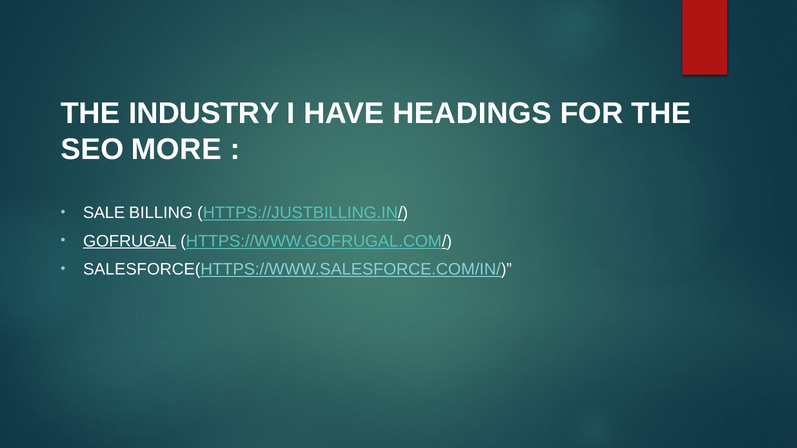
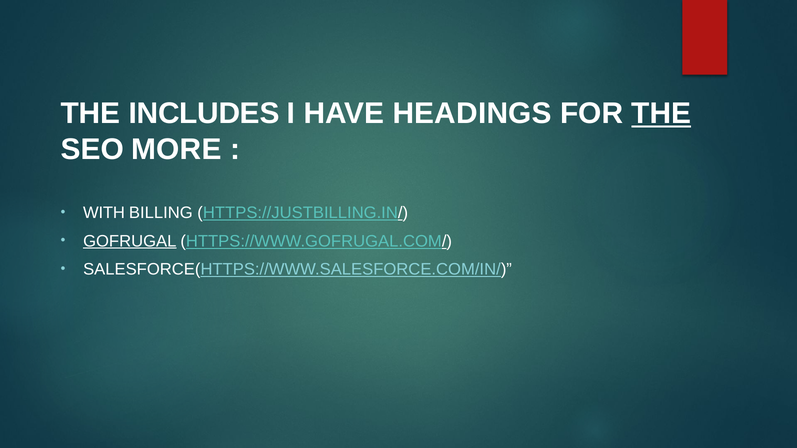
INDUSTRY: INDUSTRY -> INCLUDES (204, 114)
THE underline: none -> present (661, 114)
SALE: SALE -> WITH (104, 213)
